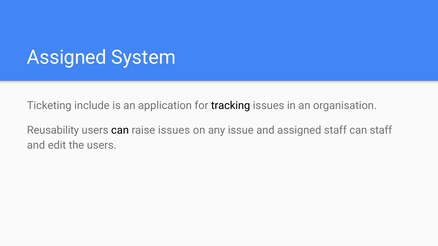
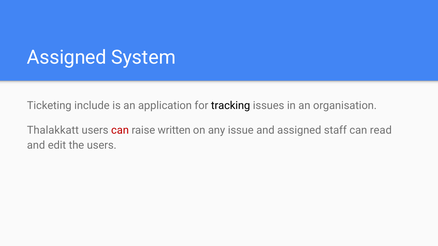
Reusability: Reusability -> Thalakkatt (53, 130)
can colour: black -> red (120, 130)
raise issues: issues -> written (174, 130)
can staff: staff -> read (381, 130)
